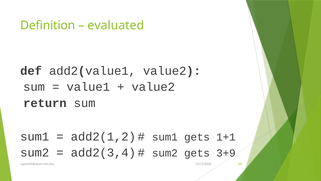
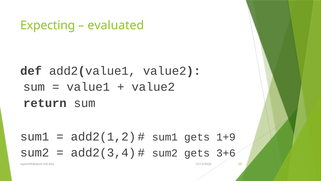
Definition: Definition -> Expecting (48, 25)
1+1: 1+1 -> 1+9 (226, 137)
3+9: 3+9 -> 3+6 (226, 153)
